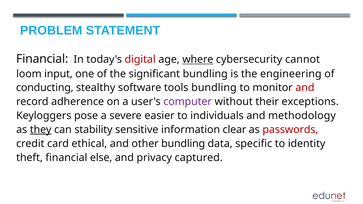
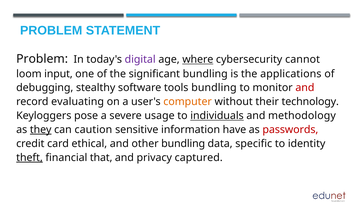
Financial: Financial -> Problem (42, 59)
digital colour: red -> purple (140, 60)
engineering: engineering -> applications (291, 74)
conducting: conducting -> debugging (45, 88)
adherence: adherence -> evaluating (78, 102)
computer colour: purple -> orange (188, 102)
exceptions: exceptions -> technology (310, 102)
easier: easier -> usage (160, 116)
individuals underline: none -> present (217, 116)
stability: stability -> caution (93, 130)
clear: clear -> have (234, 130)
theft underline: none -> present (29, 158)
else: else -> that (101, 158)
